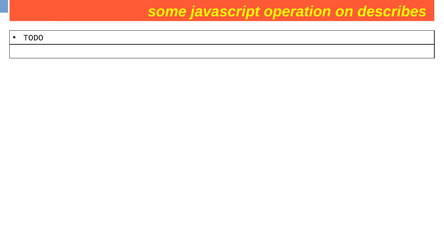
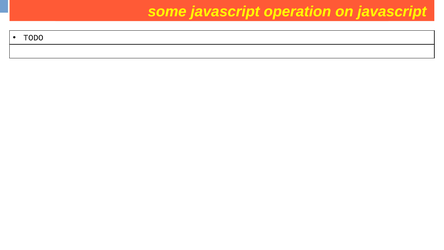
describes: describes -> javascript (392, 12)
